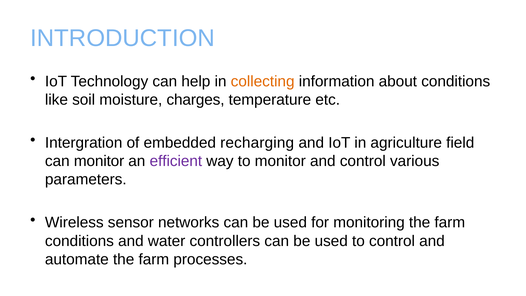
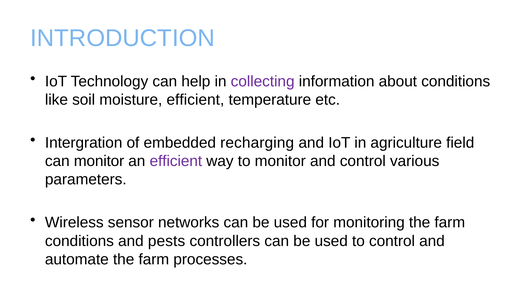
collecting colour: orange -> purple (263, 81)
moisture charges: charges -> efficient (195, 100)
water: water -> pests (167, 241)
